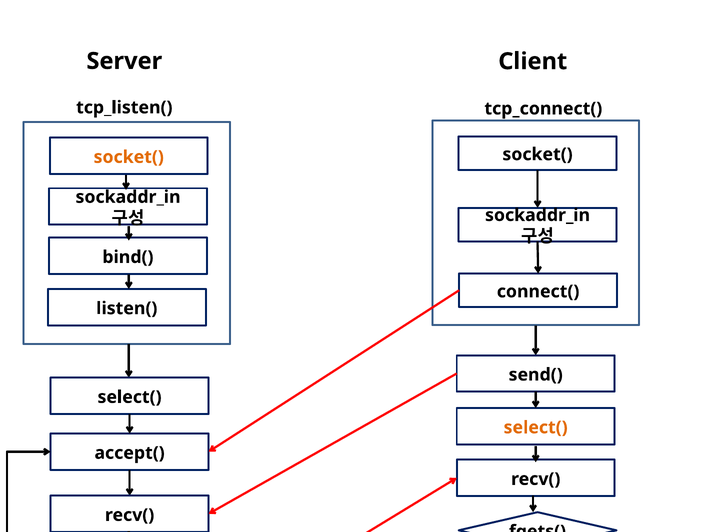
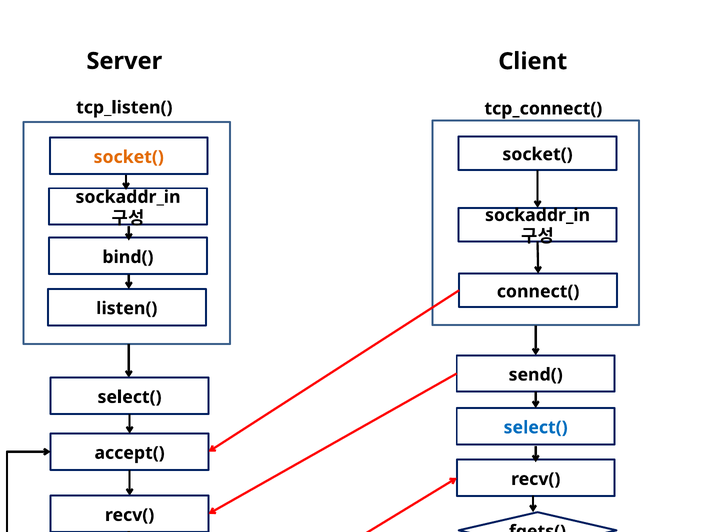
select( colour: orange -> blue (536, 427)
